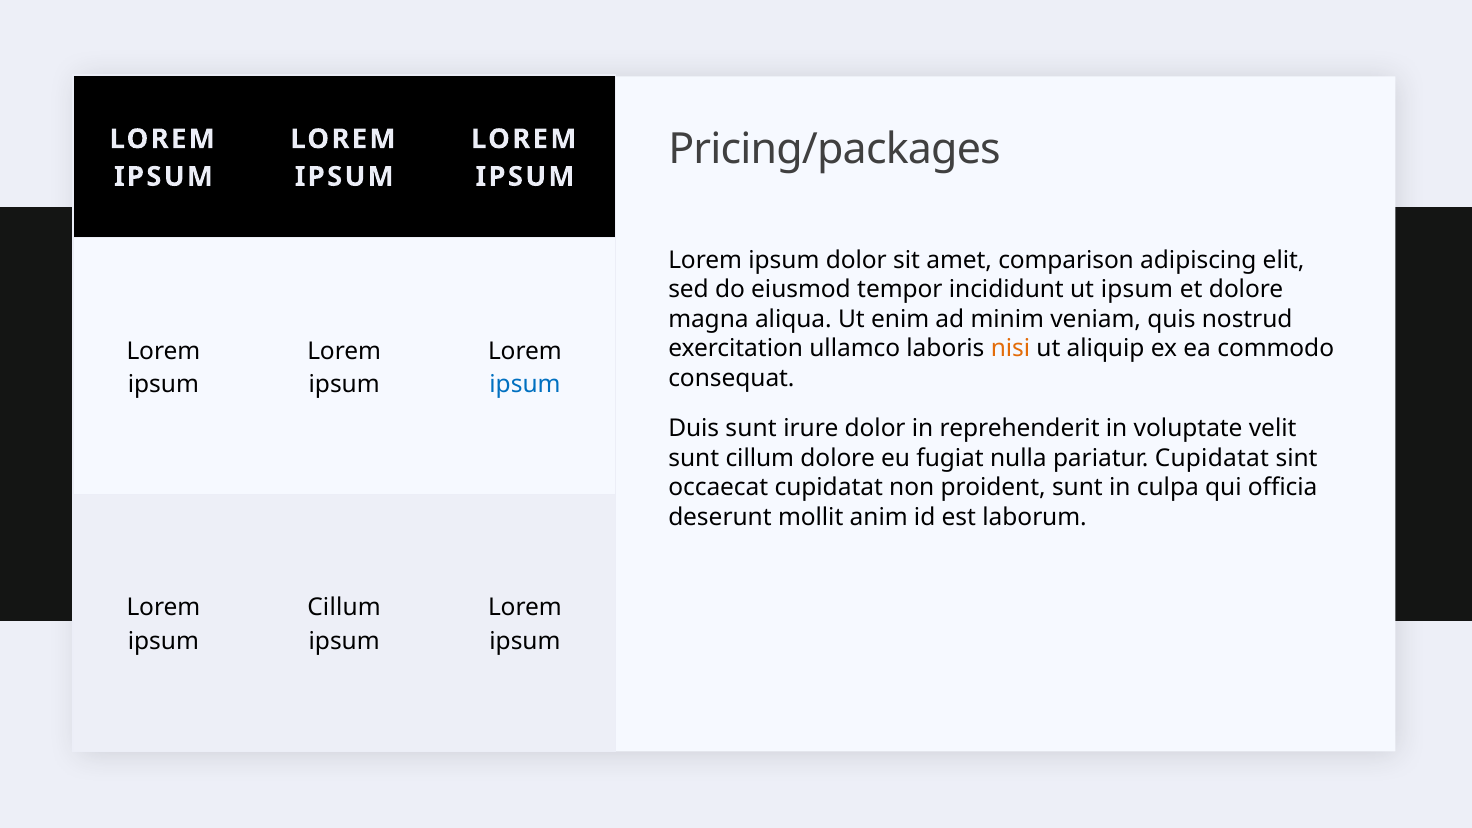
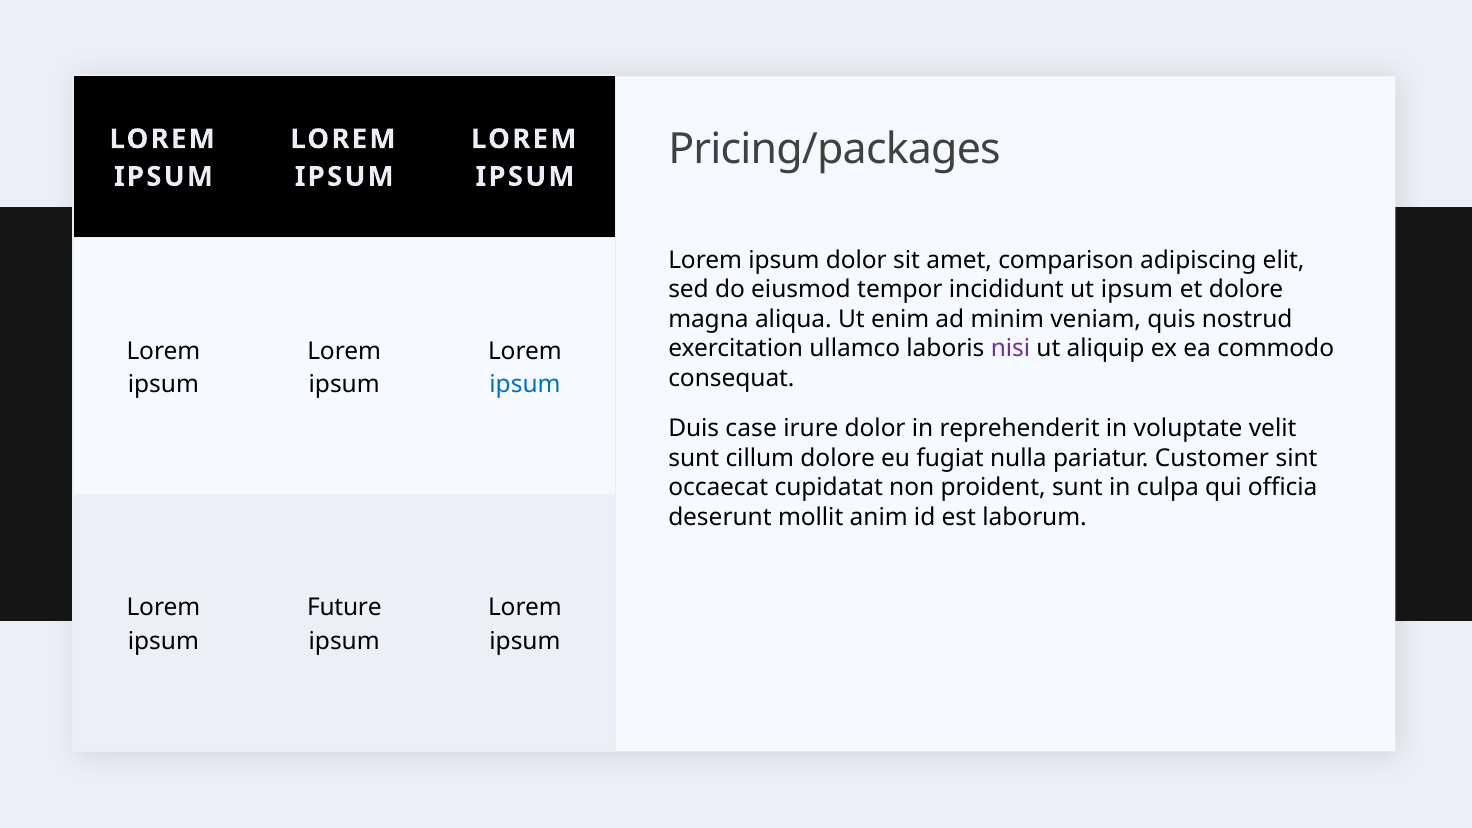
nisi colour: orange -> purple (1010, 348)
Duis sunt: sunt -> case (751, 429)
pariatur Cupidatat: Cupidatat -> Customer (1212, 458)
Cillum: Cillum -> Future (344, 608)
